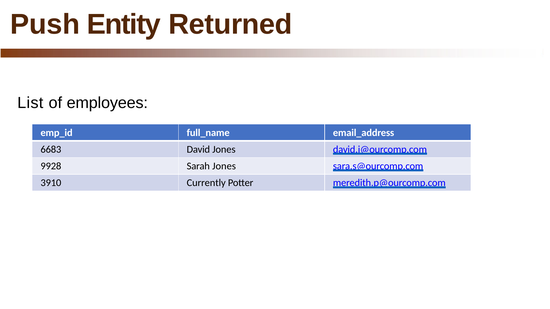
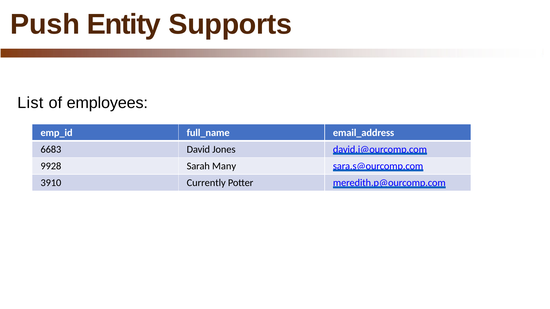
Returned: Returned -> Supports (230, 25)
Sarah Jones: Jones -> Many (224, 166)
